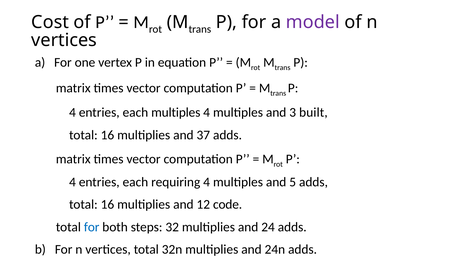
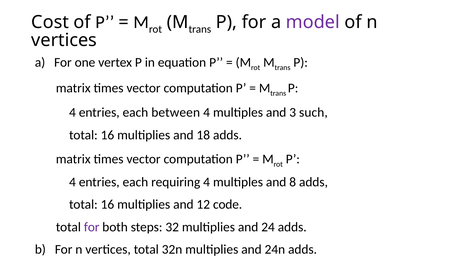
each multiples: multiples -> between (176, 113)
built: built -> such (313, 113)
37: 37 -> 18 (203, 135)
5: 5 -> 8 (293, 182)
for colour: blue -> purple (92, 227)
